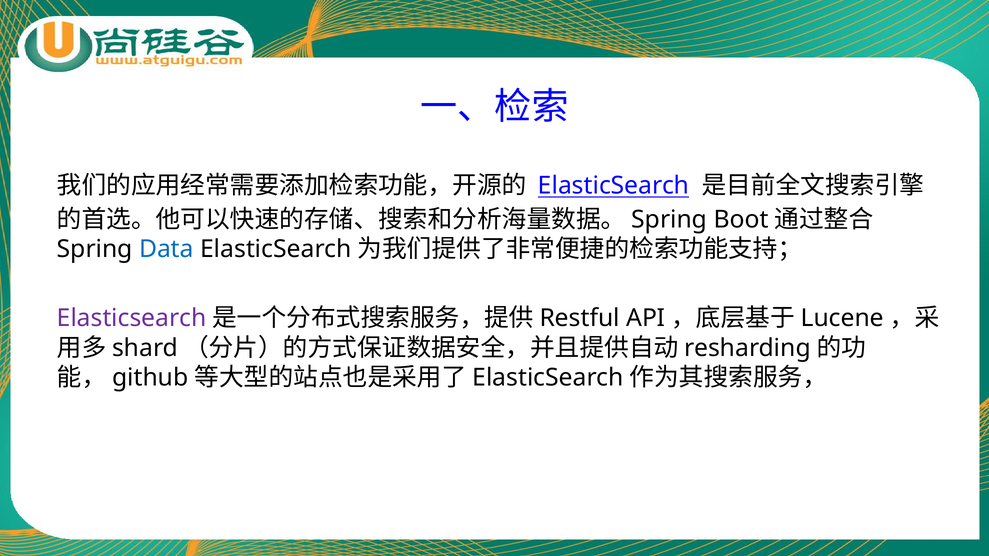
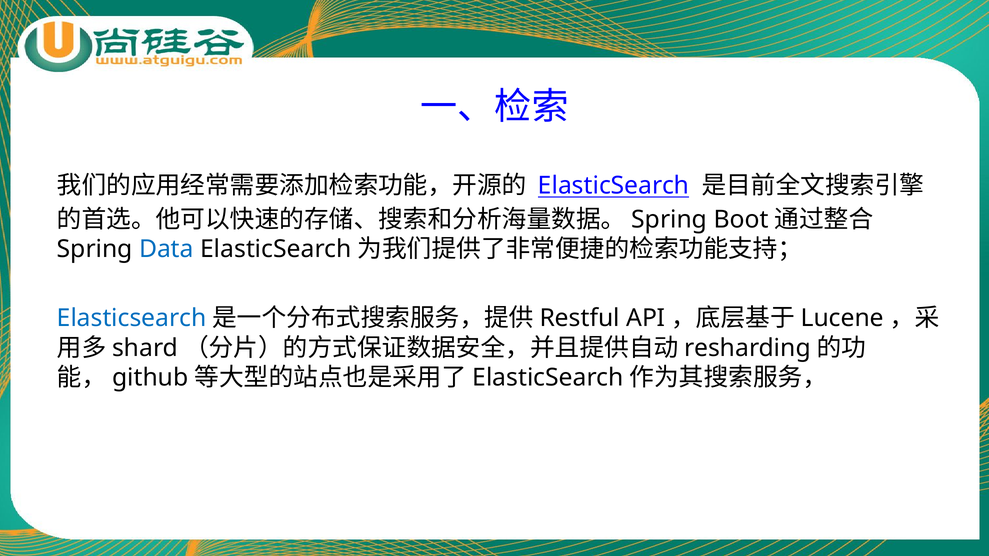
Elasticsearch colour: purple -> blue (132, 318)
